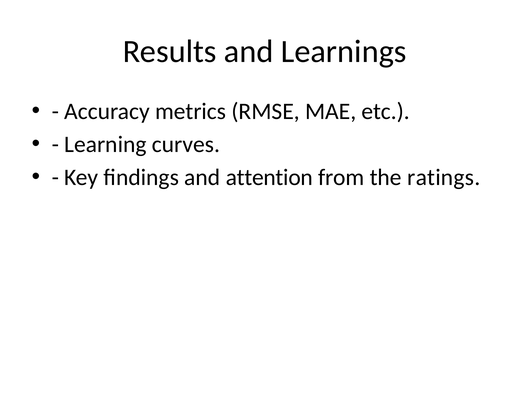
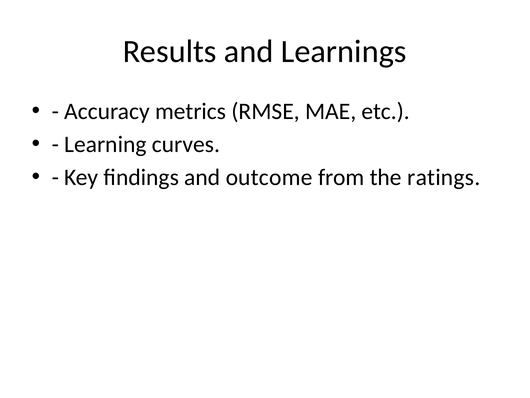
attention: attention -> outcome (269, 177)
